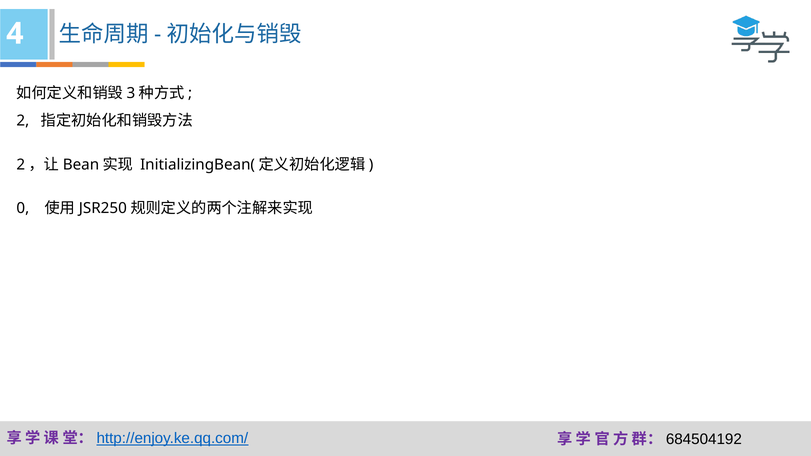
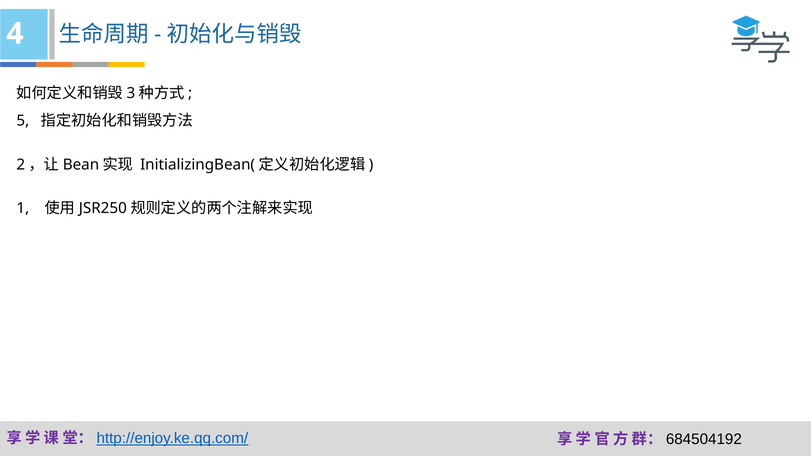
2: 2 -> 5 (23, 121)
0: 0 -> 1 (23, 208)
